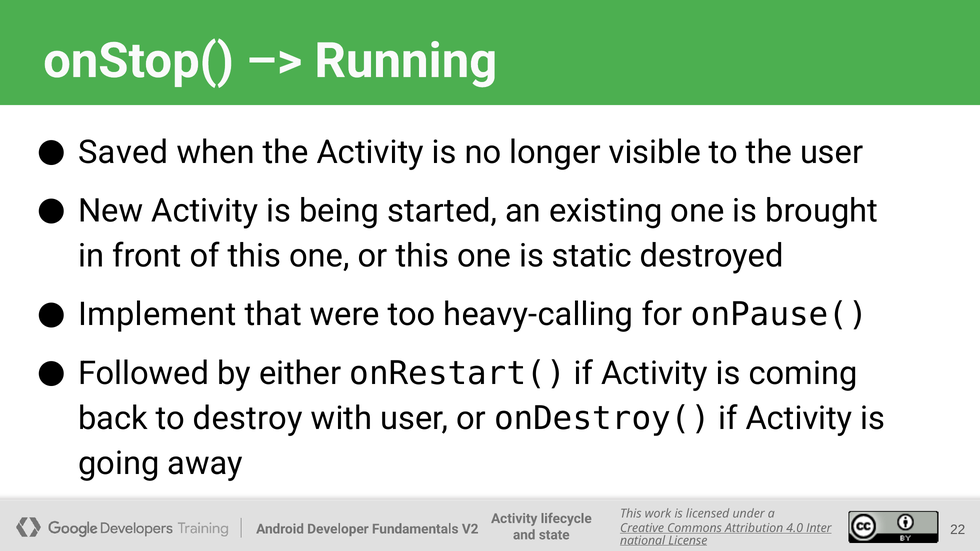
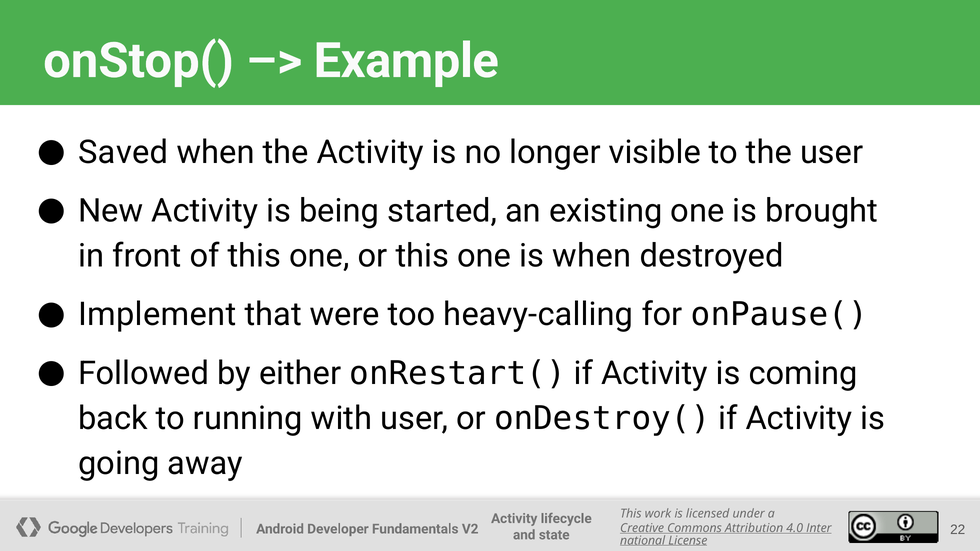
Running: Running -> Example (406, 61)
is static: static -> when (592, 256)
destroy: destroy -> running (248, 419)
